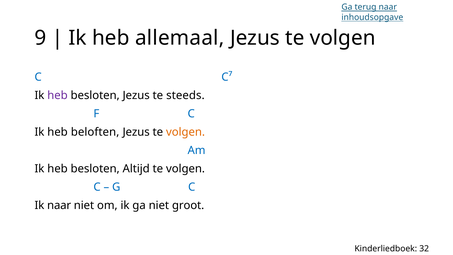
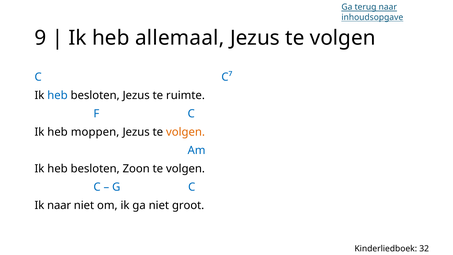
heb colour: purple -> blue (58, 95)
steeds: steeds -> ruimte (185, 95)
beloften: beloften -> moppen (95, 132)
Altijd: Altijd -> Zoon (136, 169)
